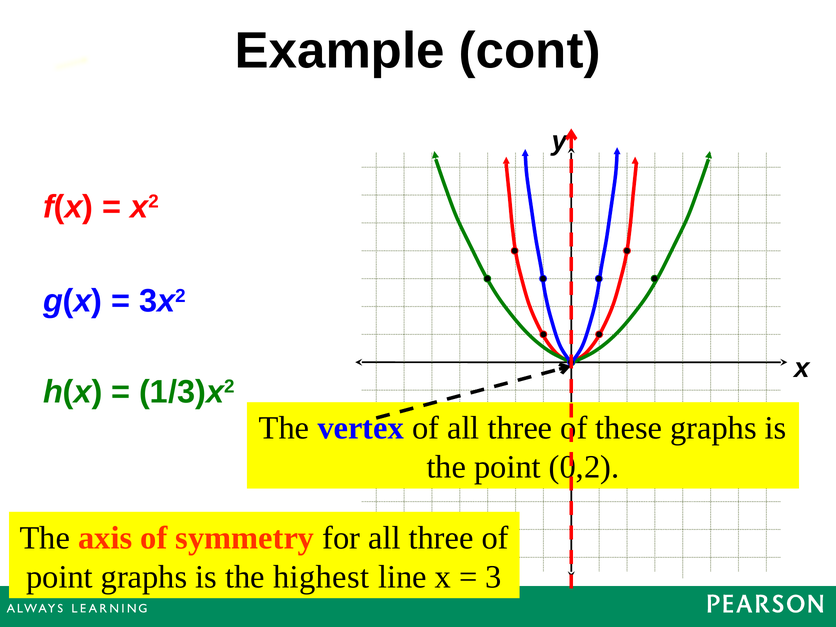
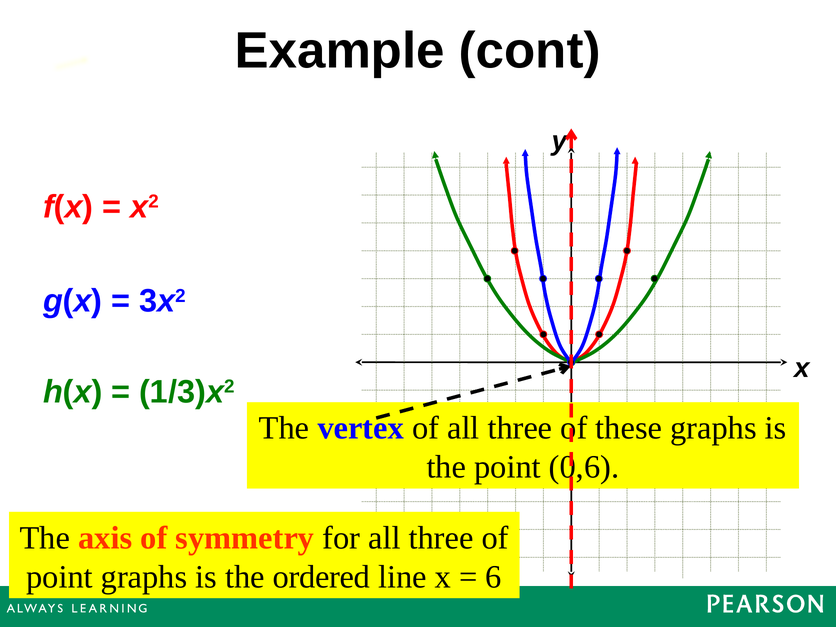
0,2: 0,2 -> 0,6 (584, 467)
highest: highest -> ordered (322, 577)
3: 3 -> 6 (494, 577)
